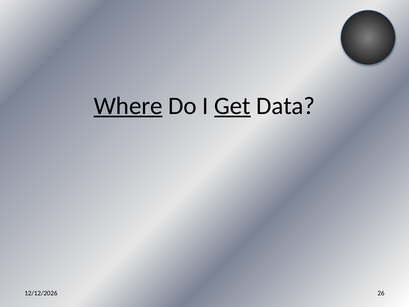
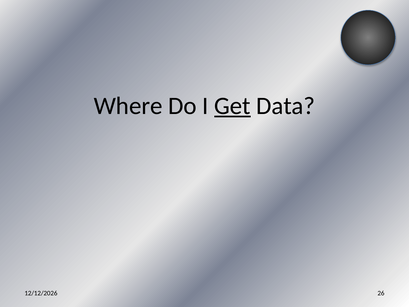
Where underline: present -> none (128, 106)
